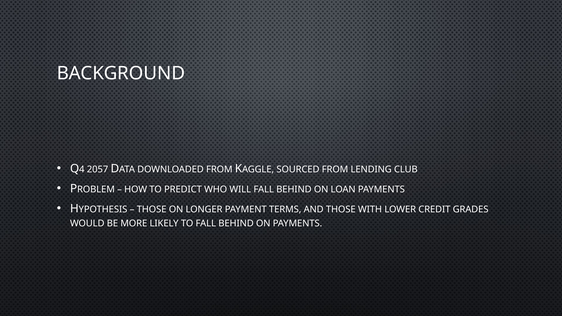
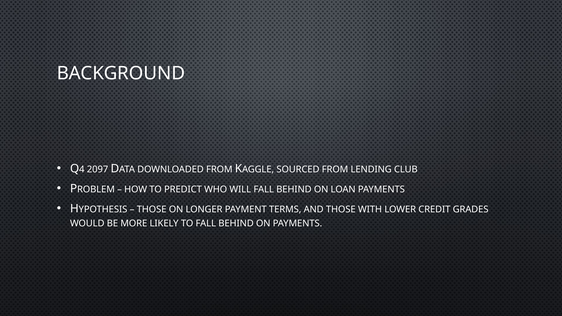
2057: 2057 -> 2097 (98, 170)
